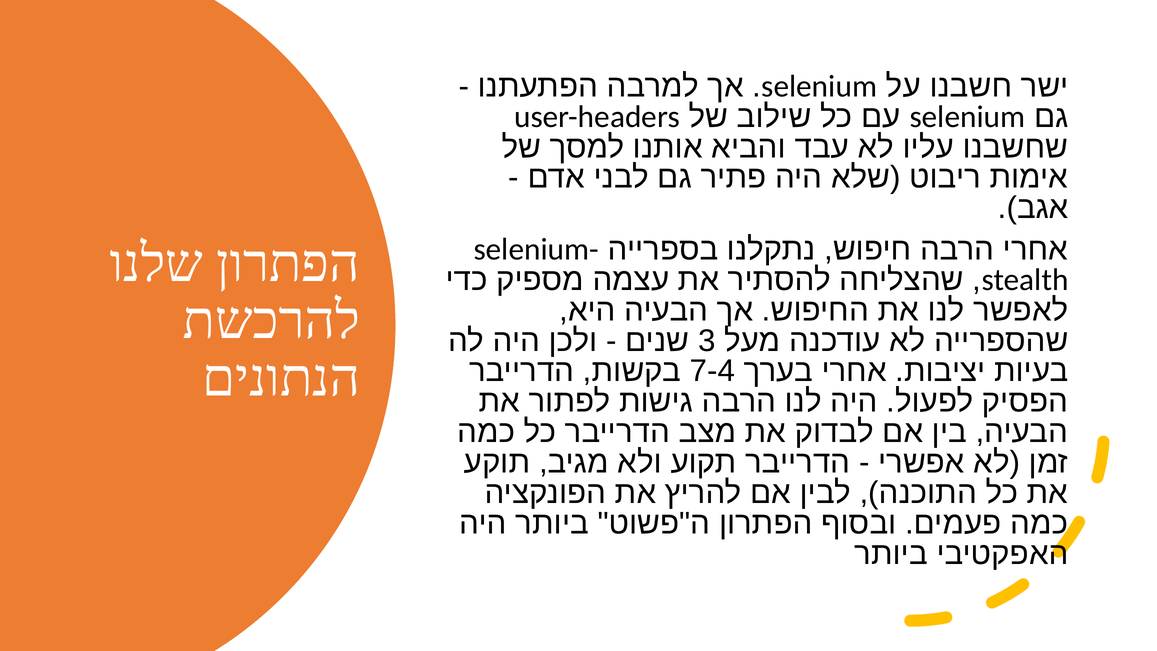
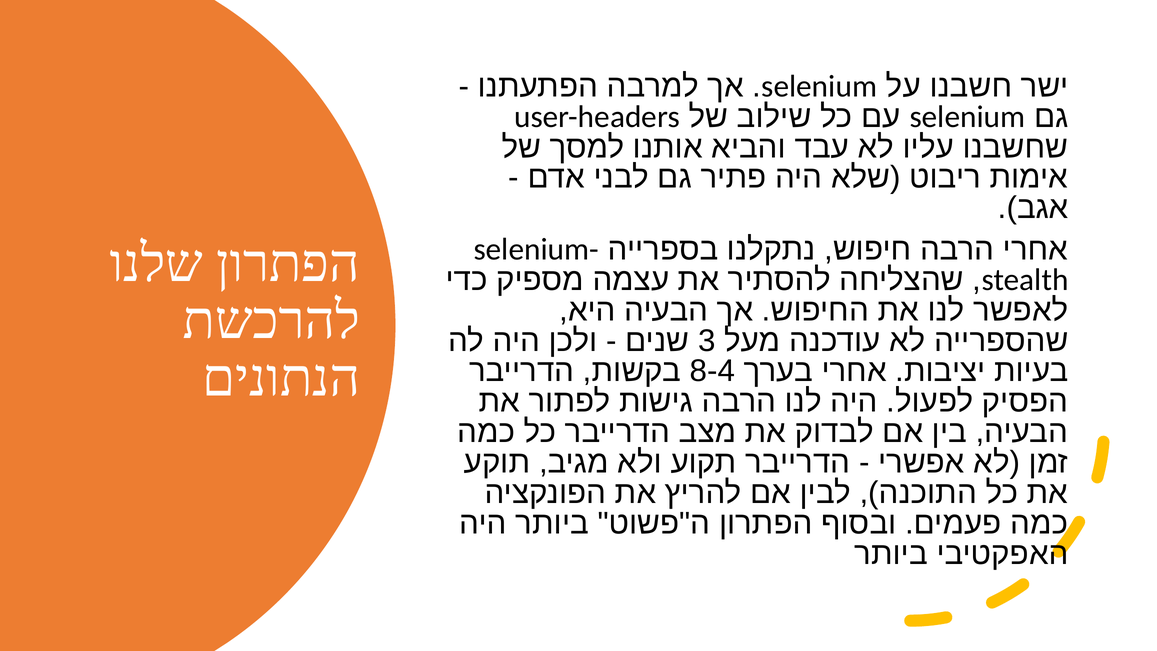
7-4: 7-4 -> 8-4 (713, 371)
